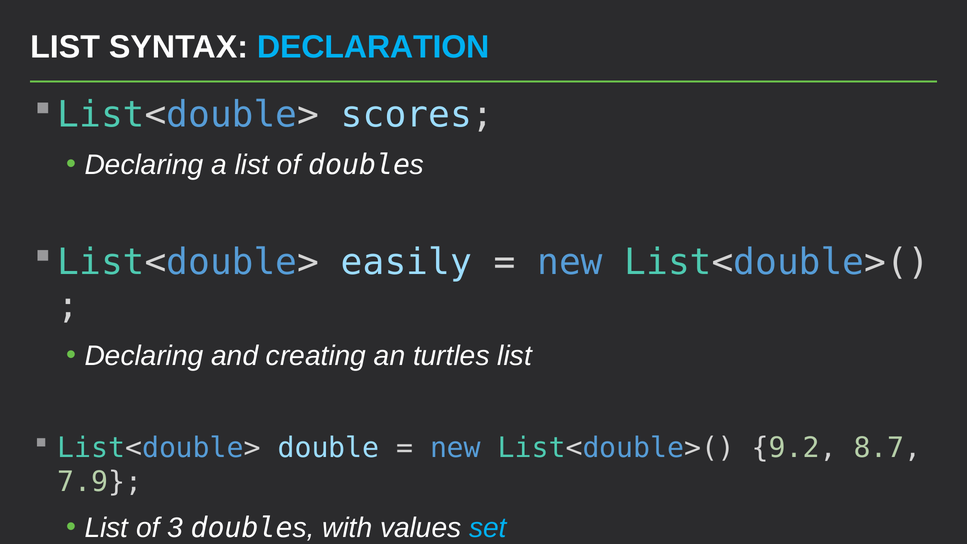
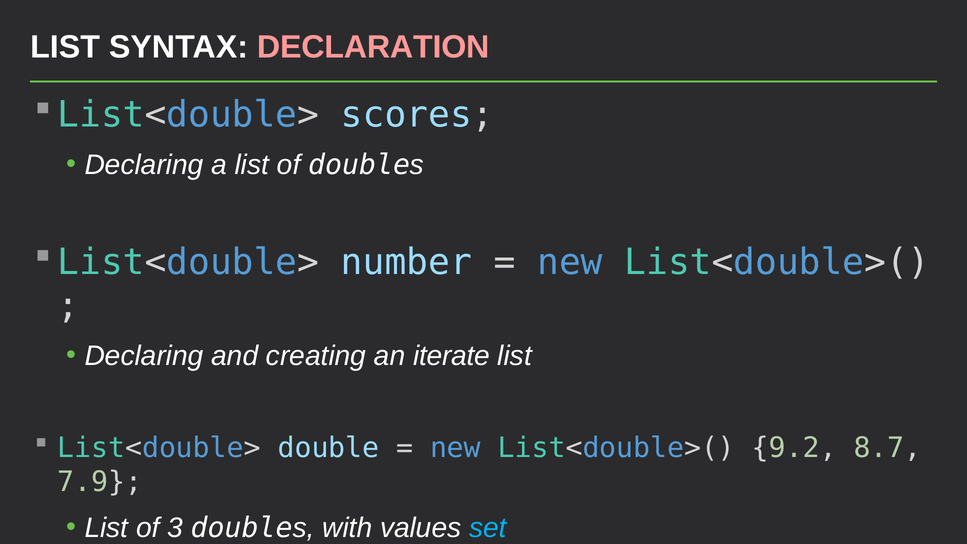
DECLARATION colour: light blue -> pink (373, 47)
easily: easily -> number (406, 262)
turtles: turtles -> iterate (451, 356)
